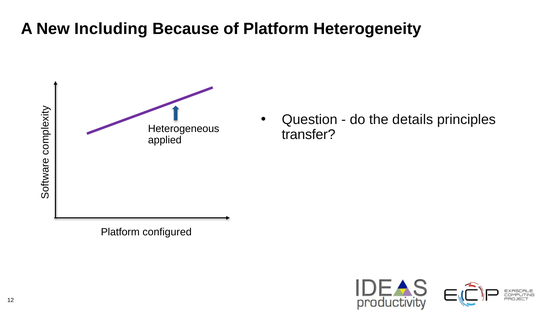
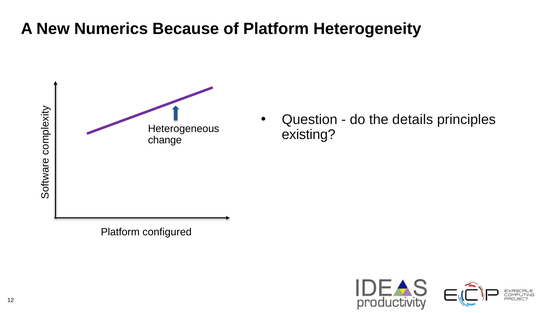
Including: Including -> Numerics (111, 29)
transfer: transfer -> existing (309, 135)
applied: applied -> change (165, 140)
